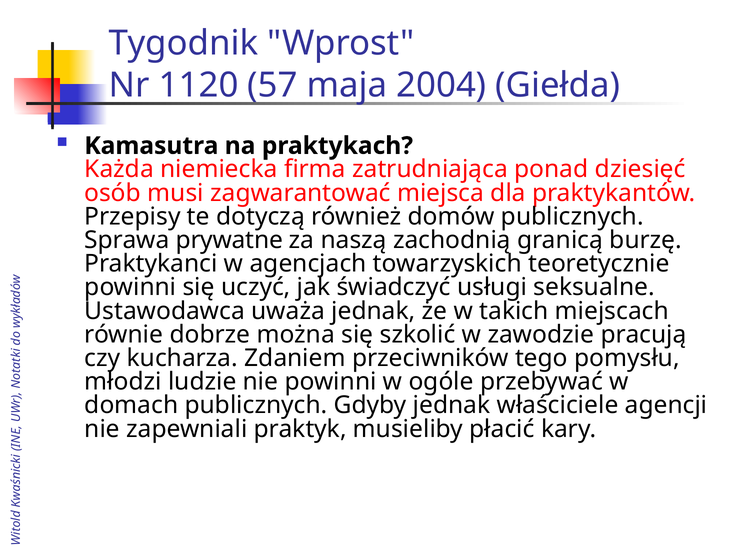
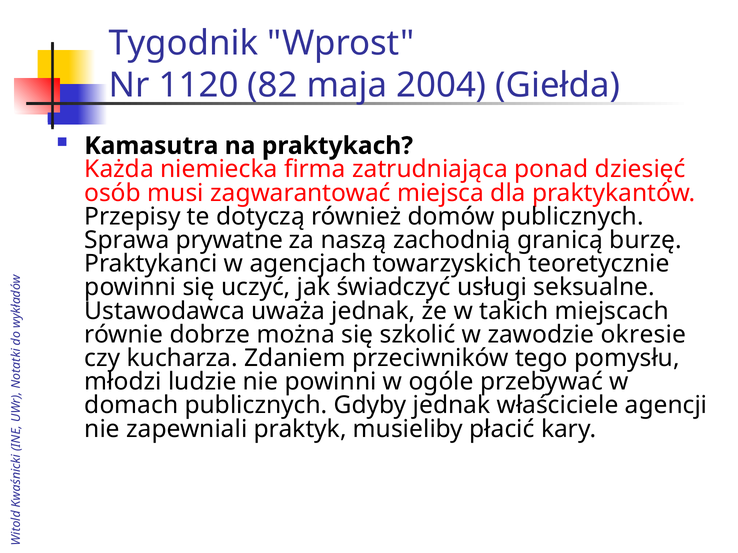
57: 57 -> 82 (273, 85)
pracują: pracują -> okresie (643, 335)
